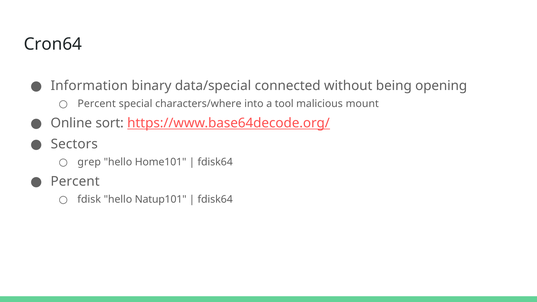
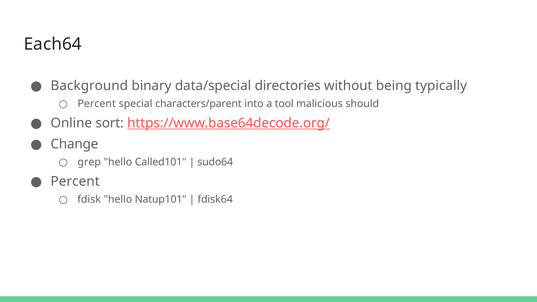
Cron64: Cron64 -> Each64 (53, 44)
Information: Information -> Background (89, 86)
connected: connected -> directories (288, 86)
opening: opening -> typically (441, 86)
characters/where: characters/where -> characters/parent (198, 104)
mount: mount -> should (362, 104)
Sectors: Sectors -> Change (74, 144)
Home101: Home101 -> Called101 (161, 162)
fdisk64: fdisk64 -> sudo64 (215, 162)
